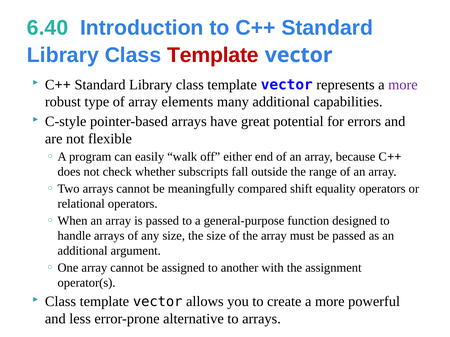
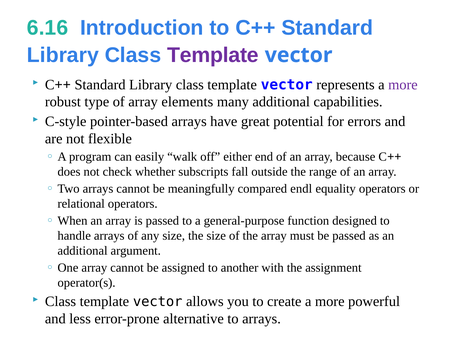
6.40: 6.40 -> 6.16 (48, 28)
Template colour: red -> purple (213, 55)
shift: shift -> endl (301, 189)
